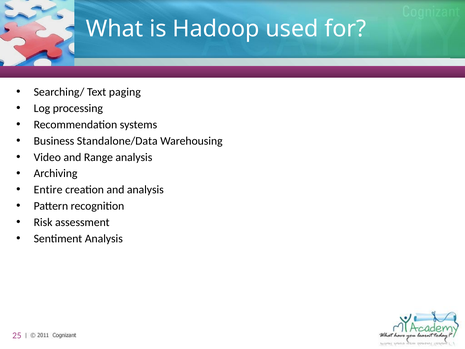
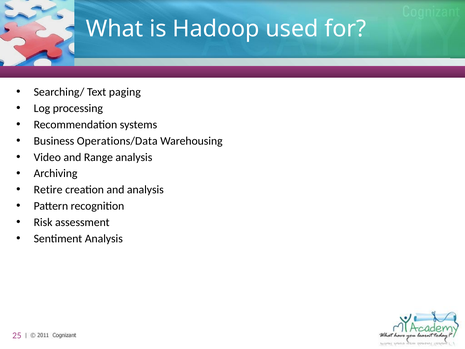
Standalone/Data: Standalone/Data -> Operations/Data (117, 141)
Entire: Entire -> Retire (48, 190)
